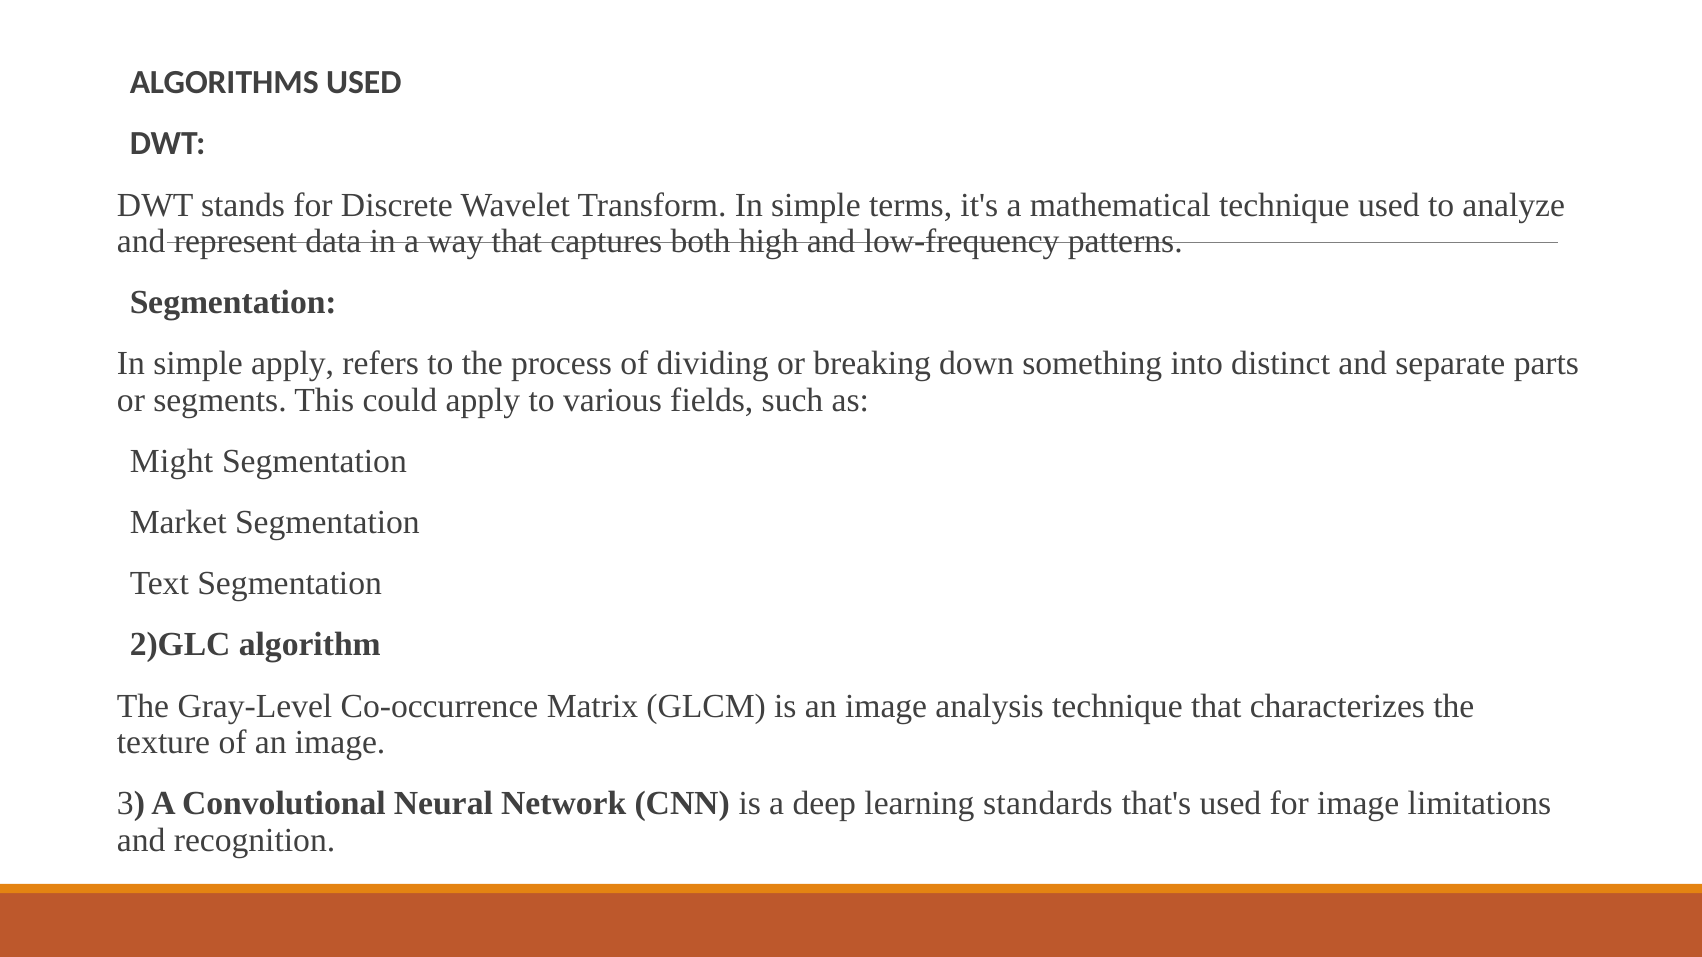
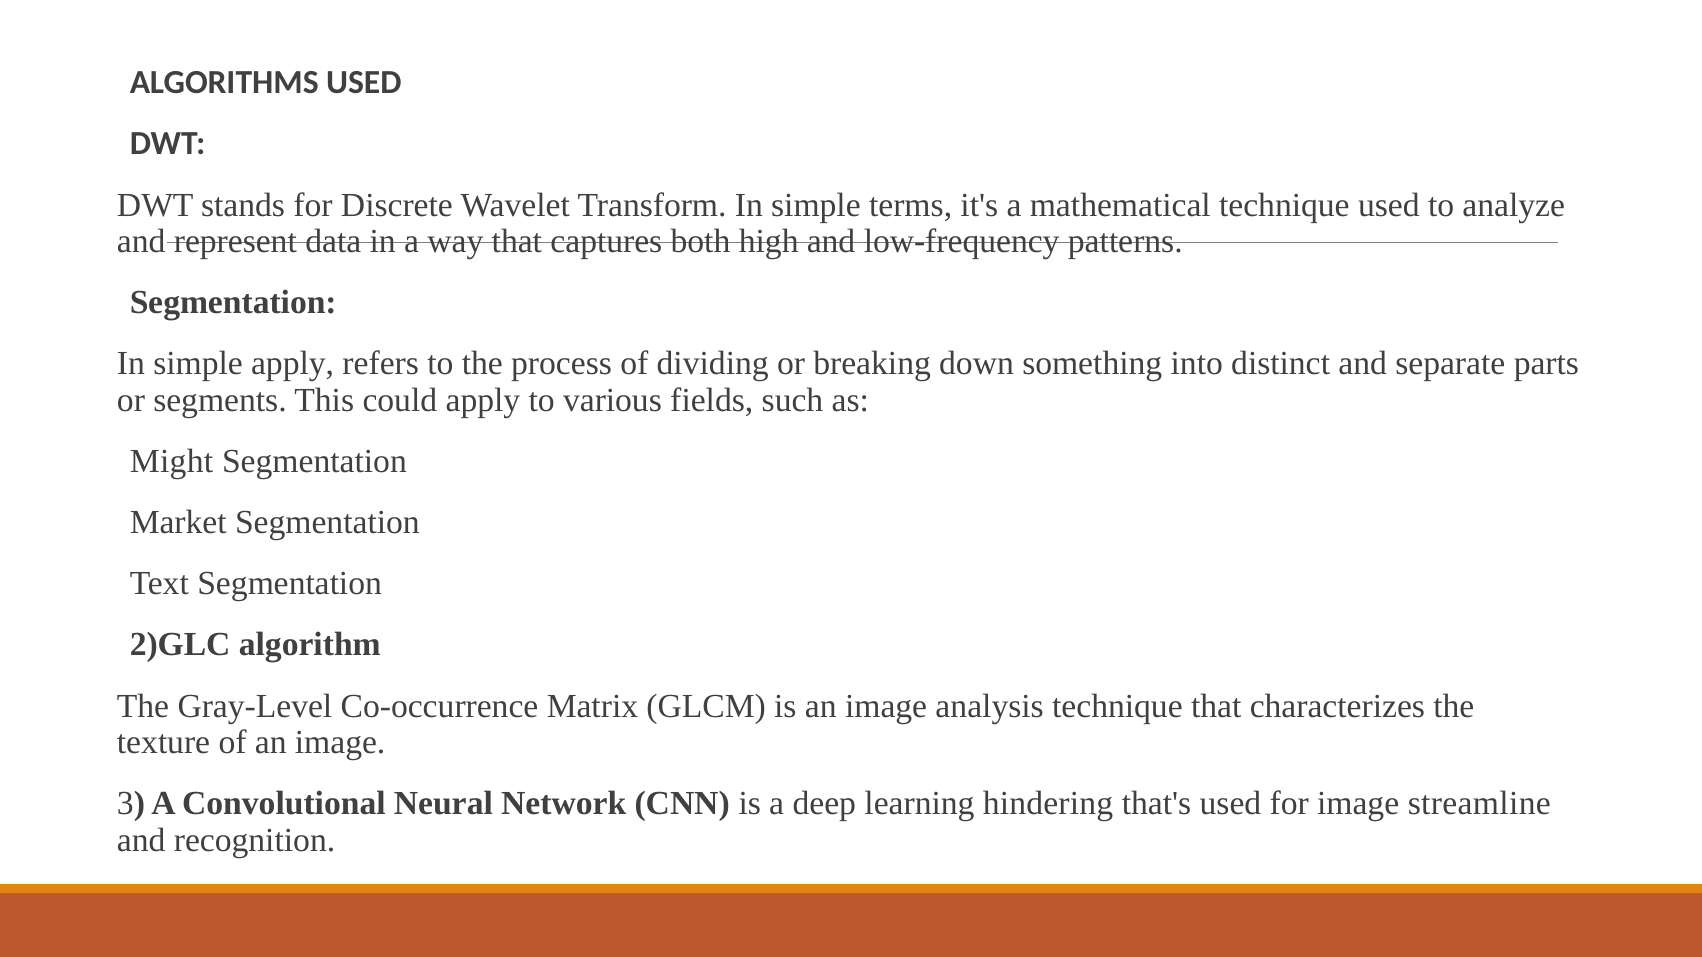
standards: standards -> hindering (1048, 804)
limitations: limitations -> streamline (1479, 804)
